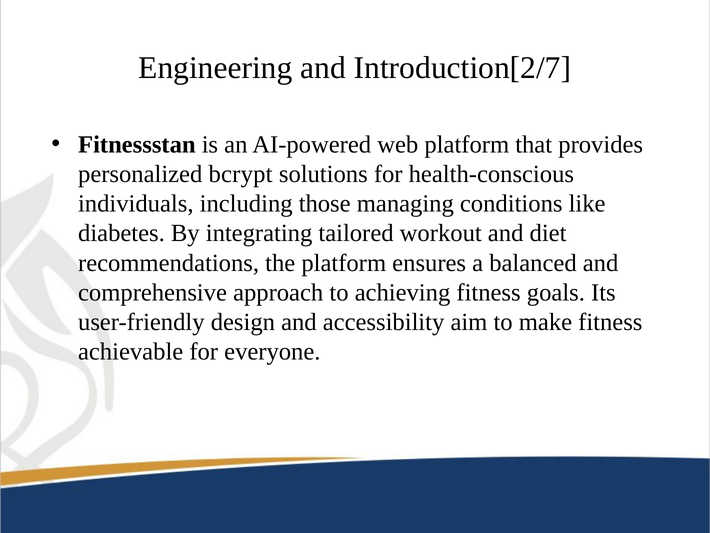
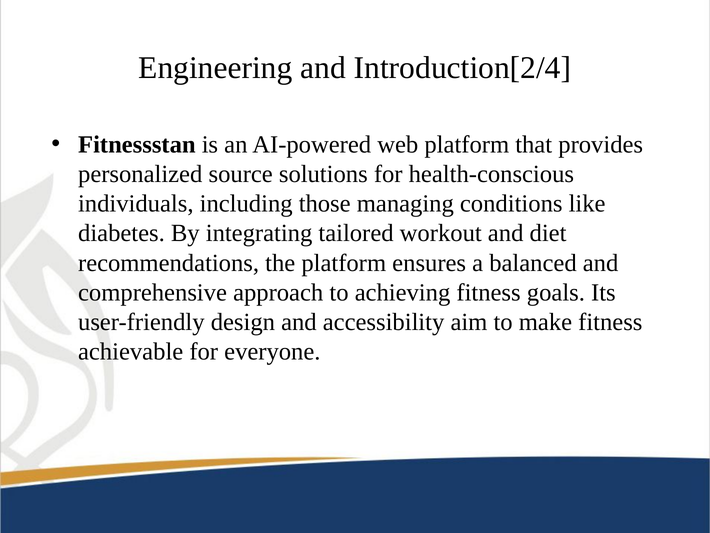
Introduction[2/7: Introduction[2/7 -> Introduction[2/4 (463, 68)
bcrypt: bcrypt -> source (241, 174)
